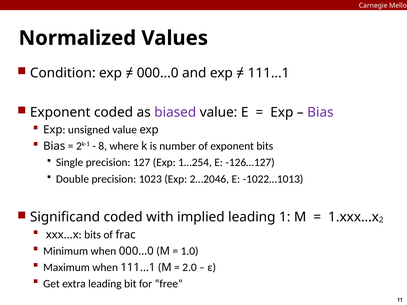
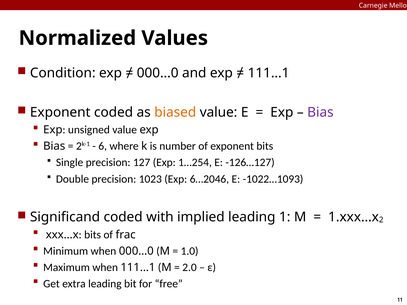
biased colour: purple -> orange (175, 112)
8: 8 -> 6 (103, 146)
2…2046: 2…2046 -> 6…2046 (209, 179)
-1022…1013: -1022…1013 -> -1022…1093 (273, 179)
